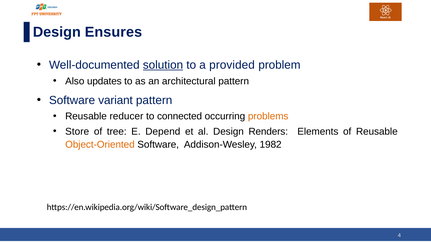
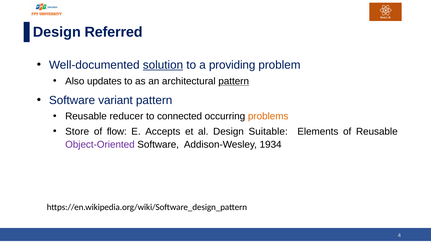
Ensures: Ensures -> Referred (114, 32)
provided: provided -> providing (232, 65)
pattern underline: none -> present (234, 81)
tree: tree -> flow (117, 132)
Depend: Depend -> Accepts (163, 132)
Renders: Renders -> Suitable (268, 132)
Object-Oriented colour: orange -> purple (100, 145)
1982: 1982 -> 1934 (271, 145)
